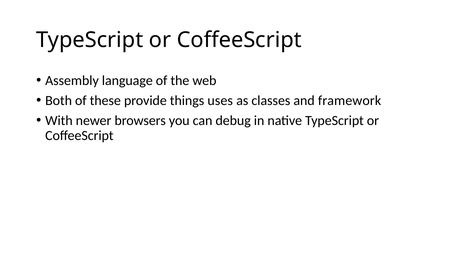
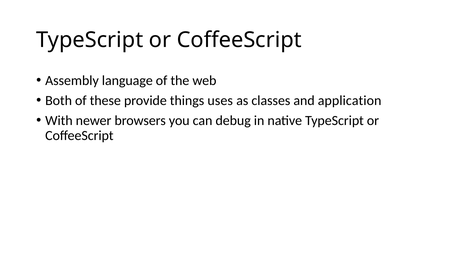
framework: framework -> application (350, 100)
